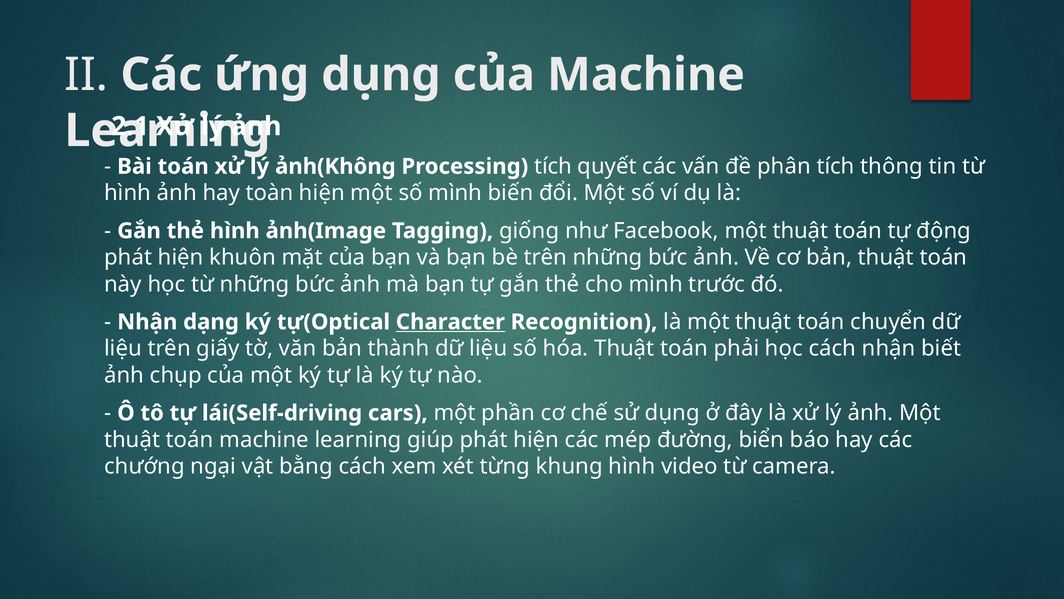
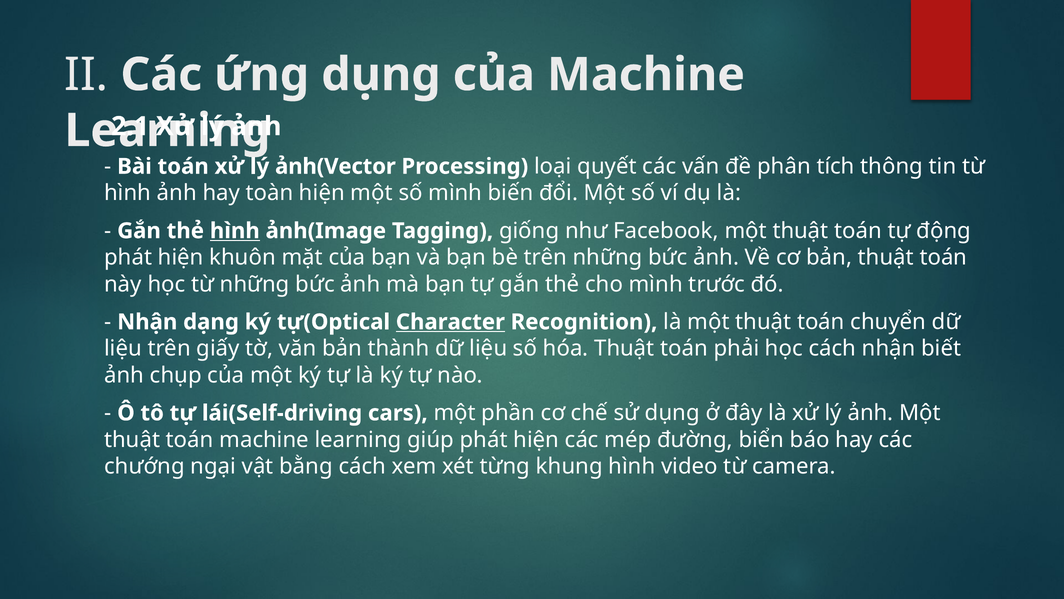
ảnh(Không: ảnh(Không -> ảnh(Vector (335, 166)
Processing tích: tích -> loại (553, 166)
hình underline: none -> present (235, 231)
